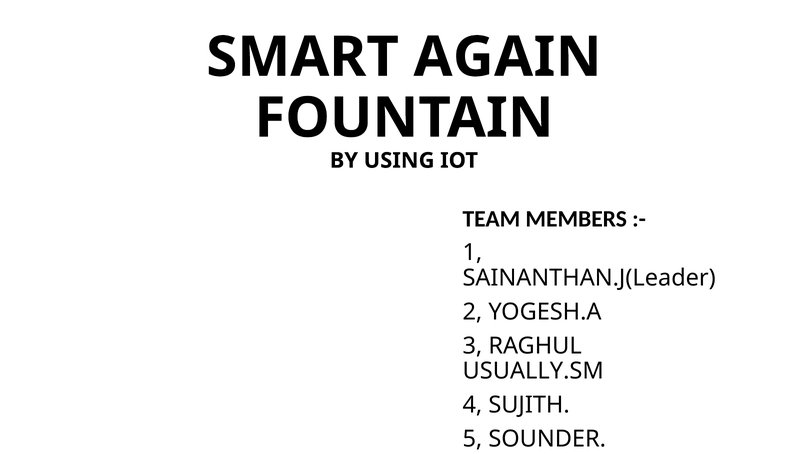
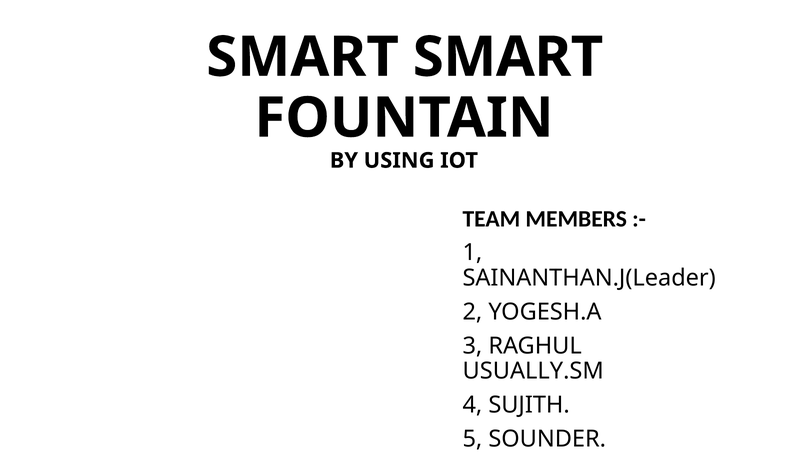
SMART AGAIN: AGAIN -> SMART (508, 57)
